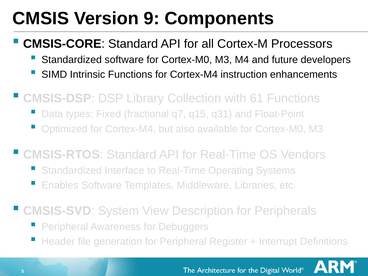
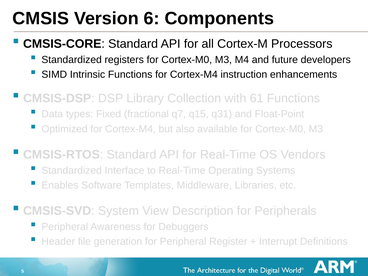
9: 9 -> 6 (152, 18)
Standardized software: software -> registers (124, 60)
